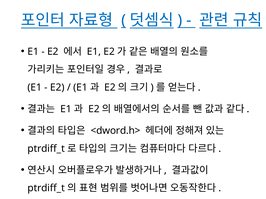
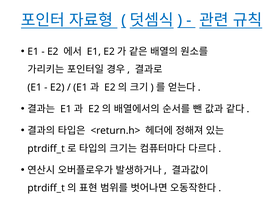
<dword.h>: <dword.h> -> <return.h> (116, 131)
